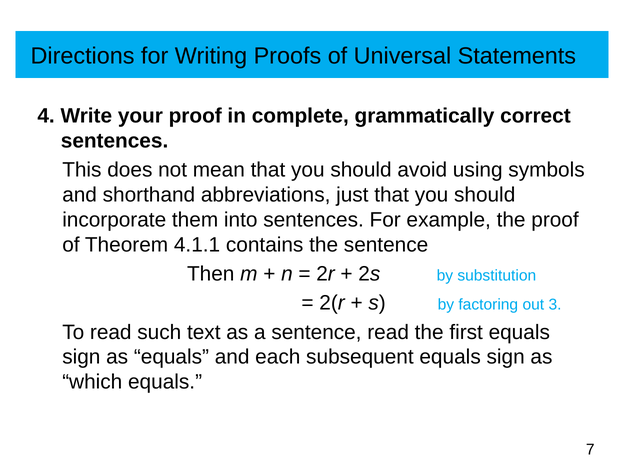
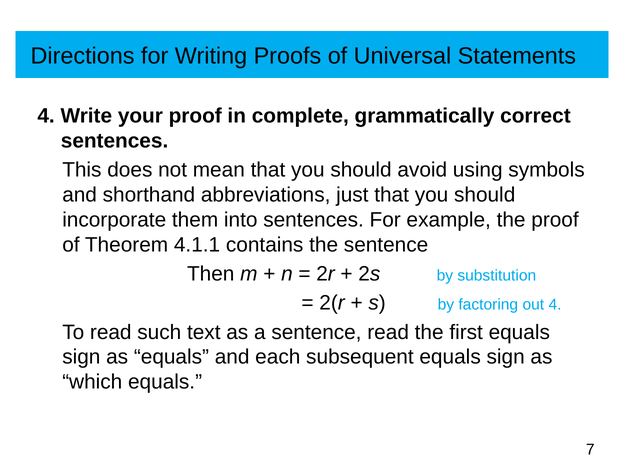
out 3: 3 -> 4 (555, 305)
